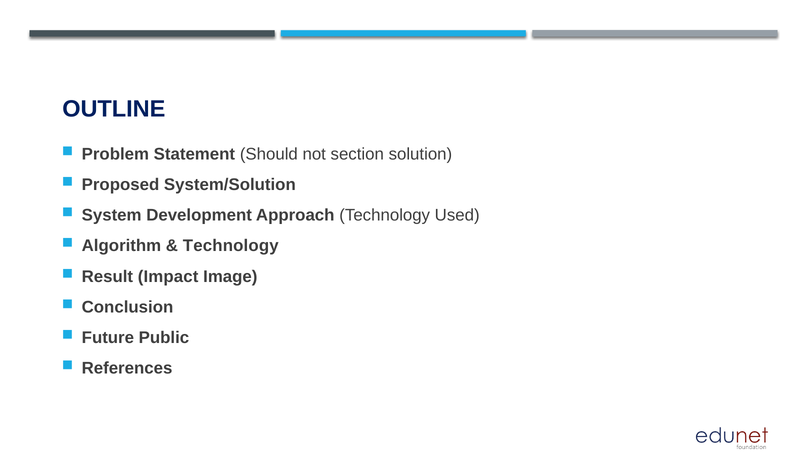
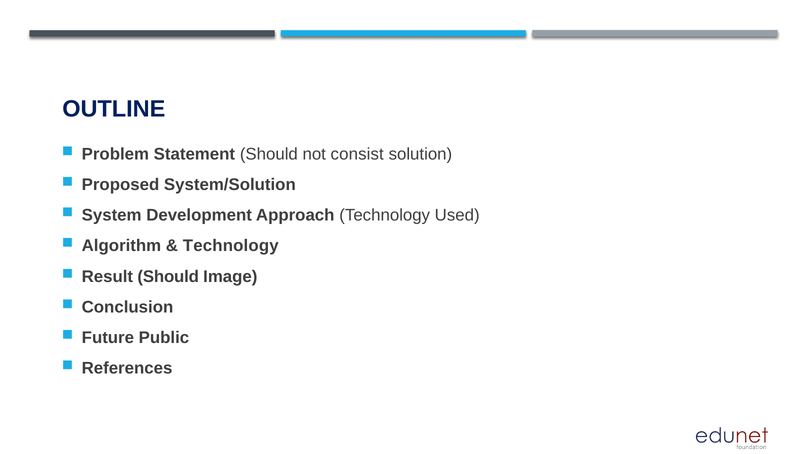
section: section -> consist (357, 154)
Result Impact: Impact -> Should (168, 276)
